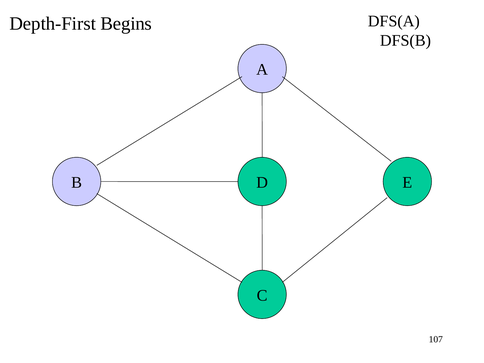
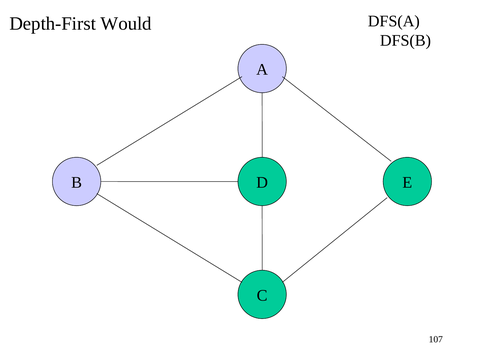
Begins: Begins -> Would (126, 23)
